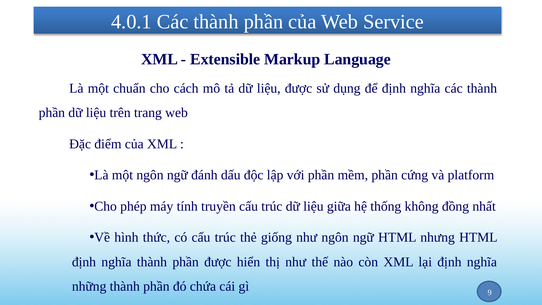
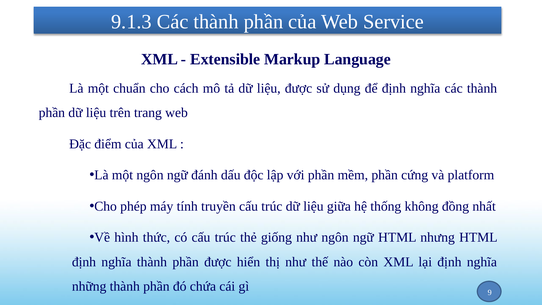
4.0.1: 4.0.1 -> 9.1.3 (131, 22)
